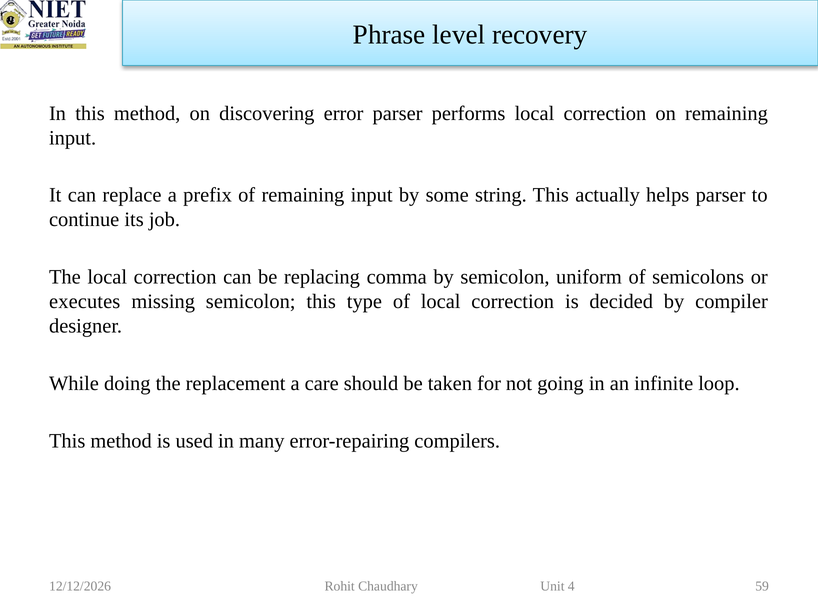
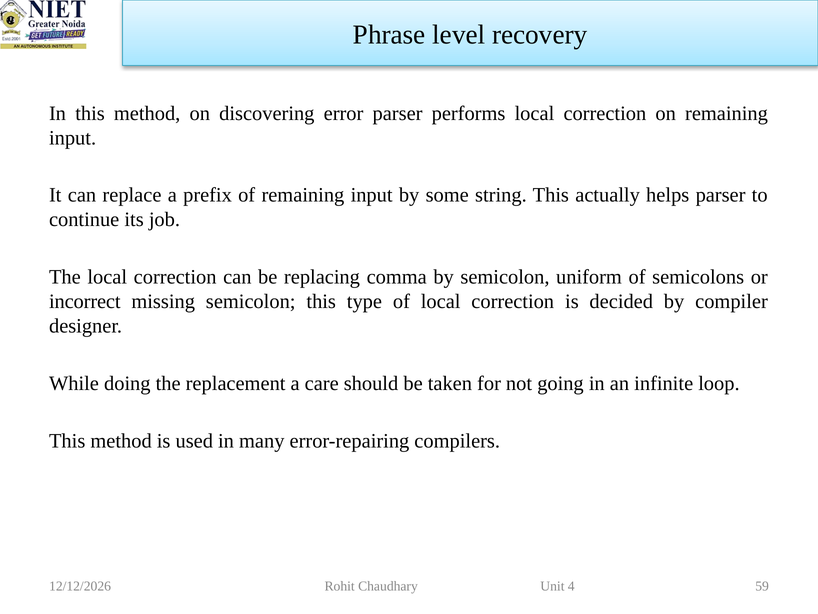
executes: executes -> incorrect (85, 301)
